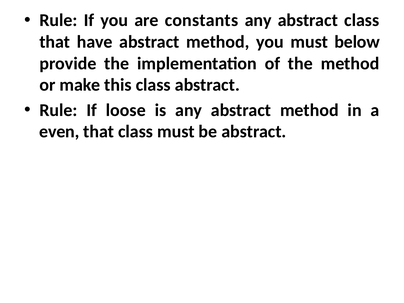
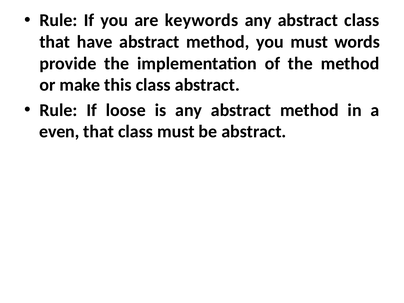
constants: constants -> keywords (201, 20)
below: below -> words (357, 42)
